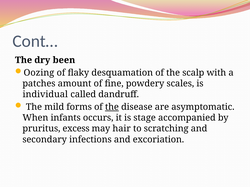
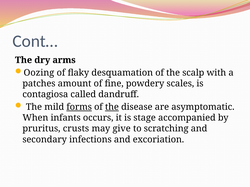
been: been -> arms (64, 60)
individual: individual -> contagiosa (45, 95)
forms underline: none -> present (79, 107)
excess: excess -> crusts (76, 129)
hair: hair -> give (122, 129)
